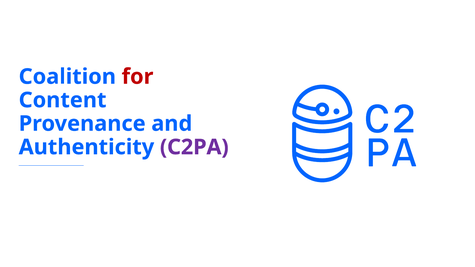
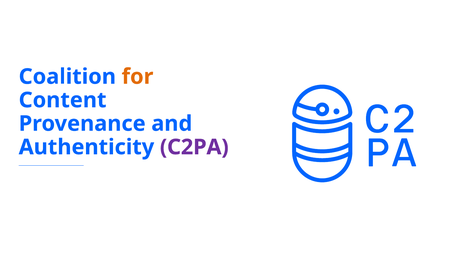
for colour: red -> orange (138, 77)
